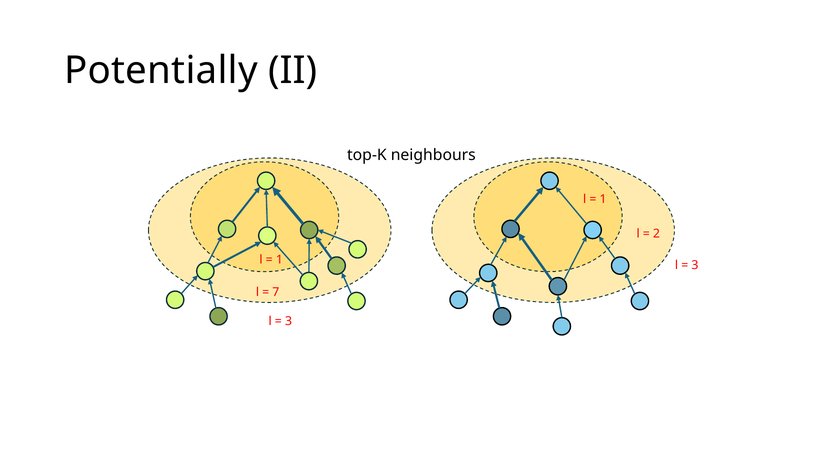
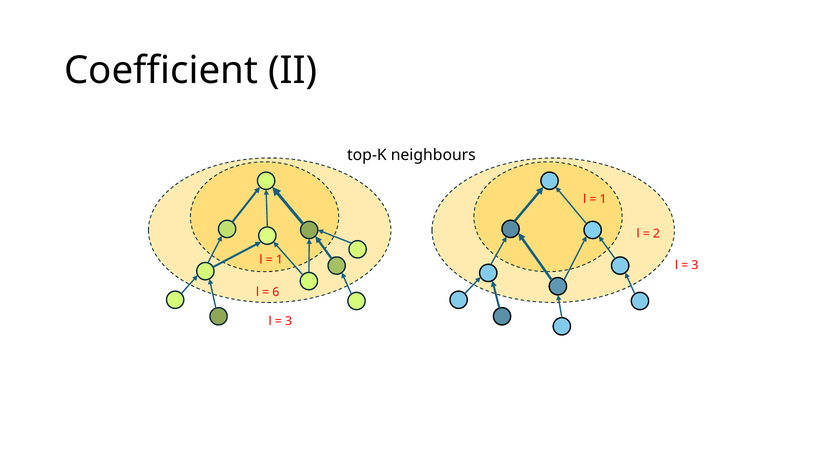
Potentially: Potentially -> Coefficient (161, 71)
7: 7 -> 6 (276, 292)
